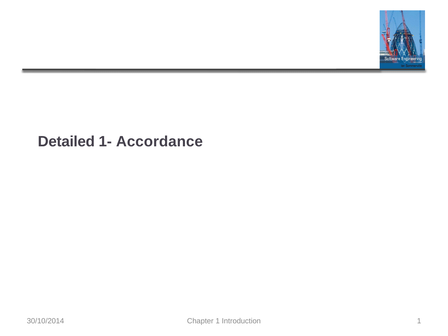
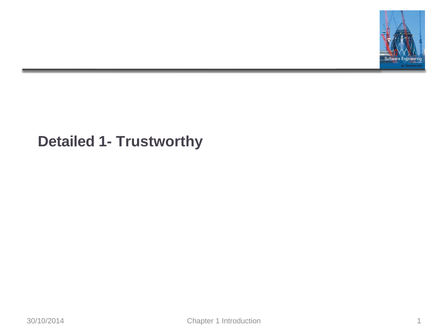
Accordance: Accordance -> Trustworthy (159, 141)
